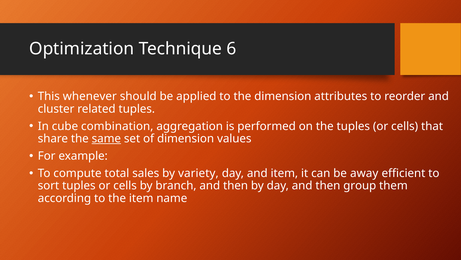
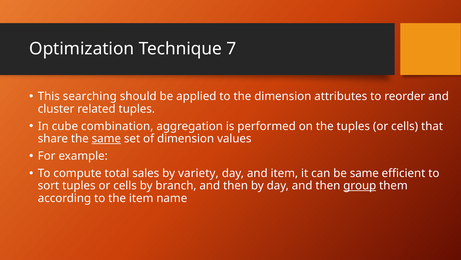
6: 6 -> 7 (231, 49)
whenever: whenever -> searching (90, 96)
be away: away -> same (364, 173)
group underline: none -> present (360, 185)
